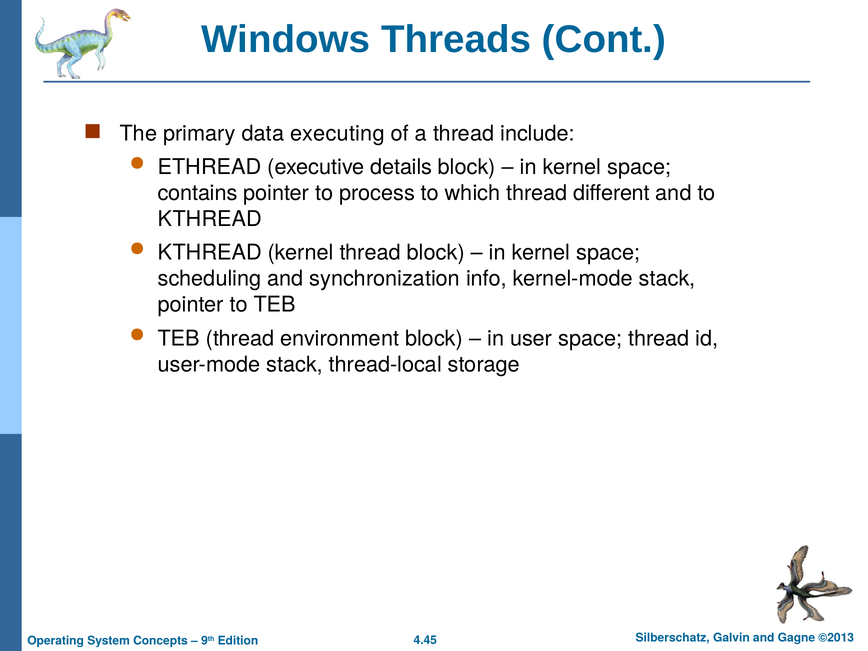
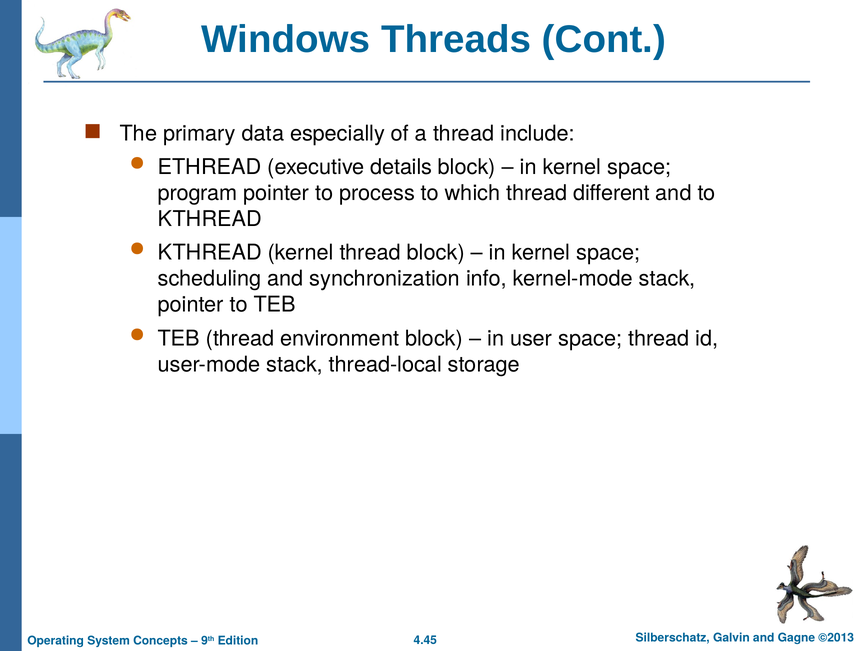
executing: executing -> especially (338, 133)
contains: contains -> program (198, 193)
